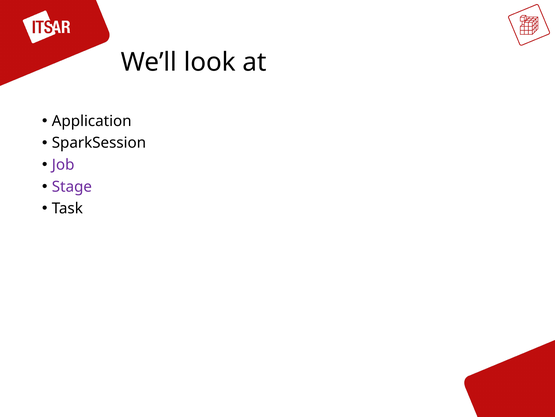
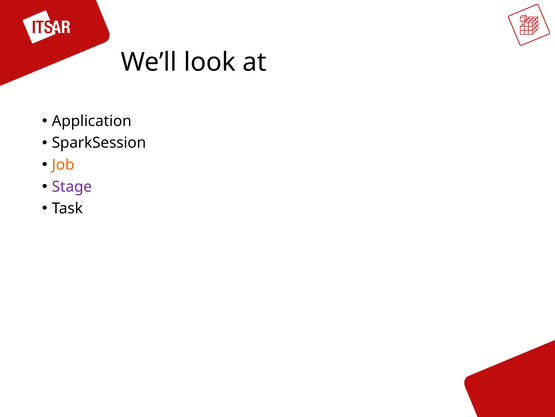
Job colour: purple -> orange (63, 165)
